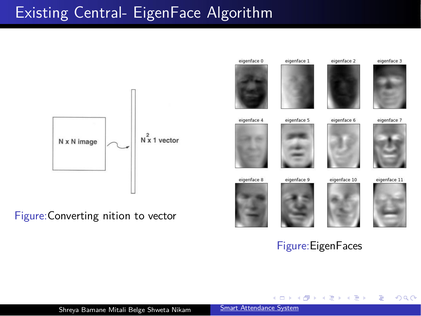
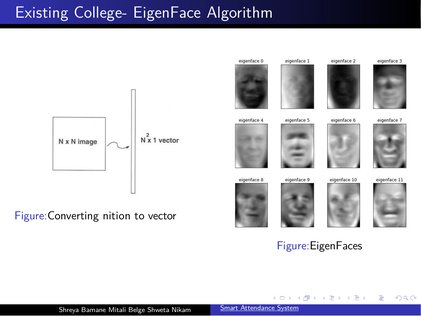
Central-: Central- -> College- (101, 12)
